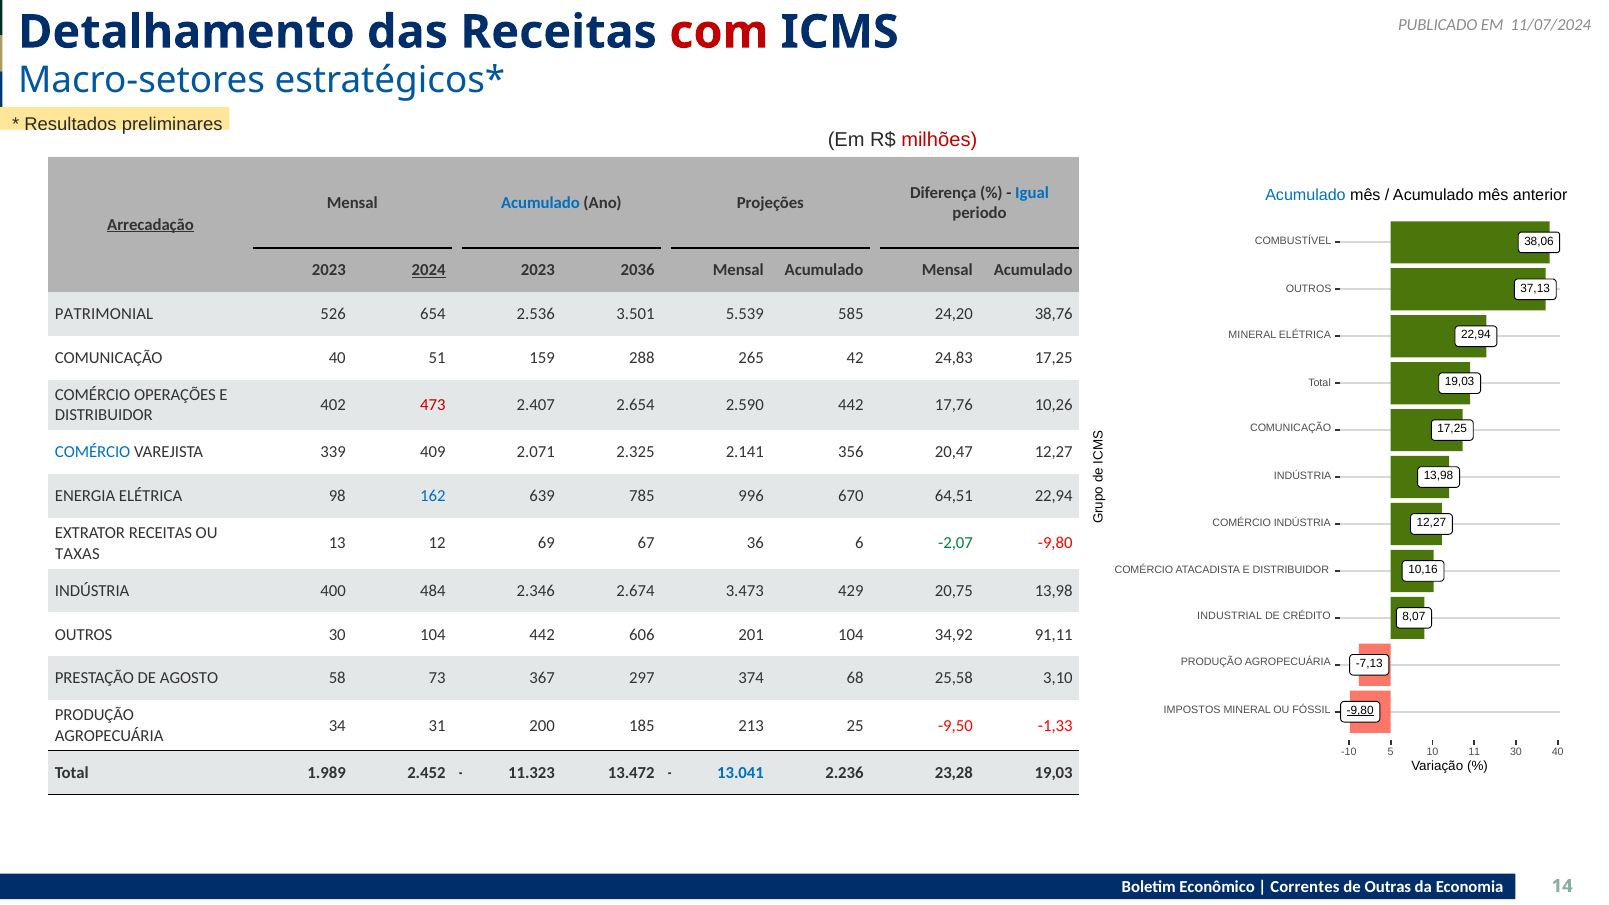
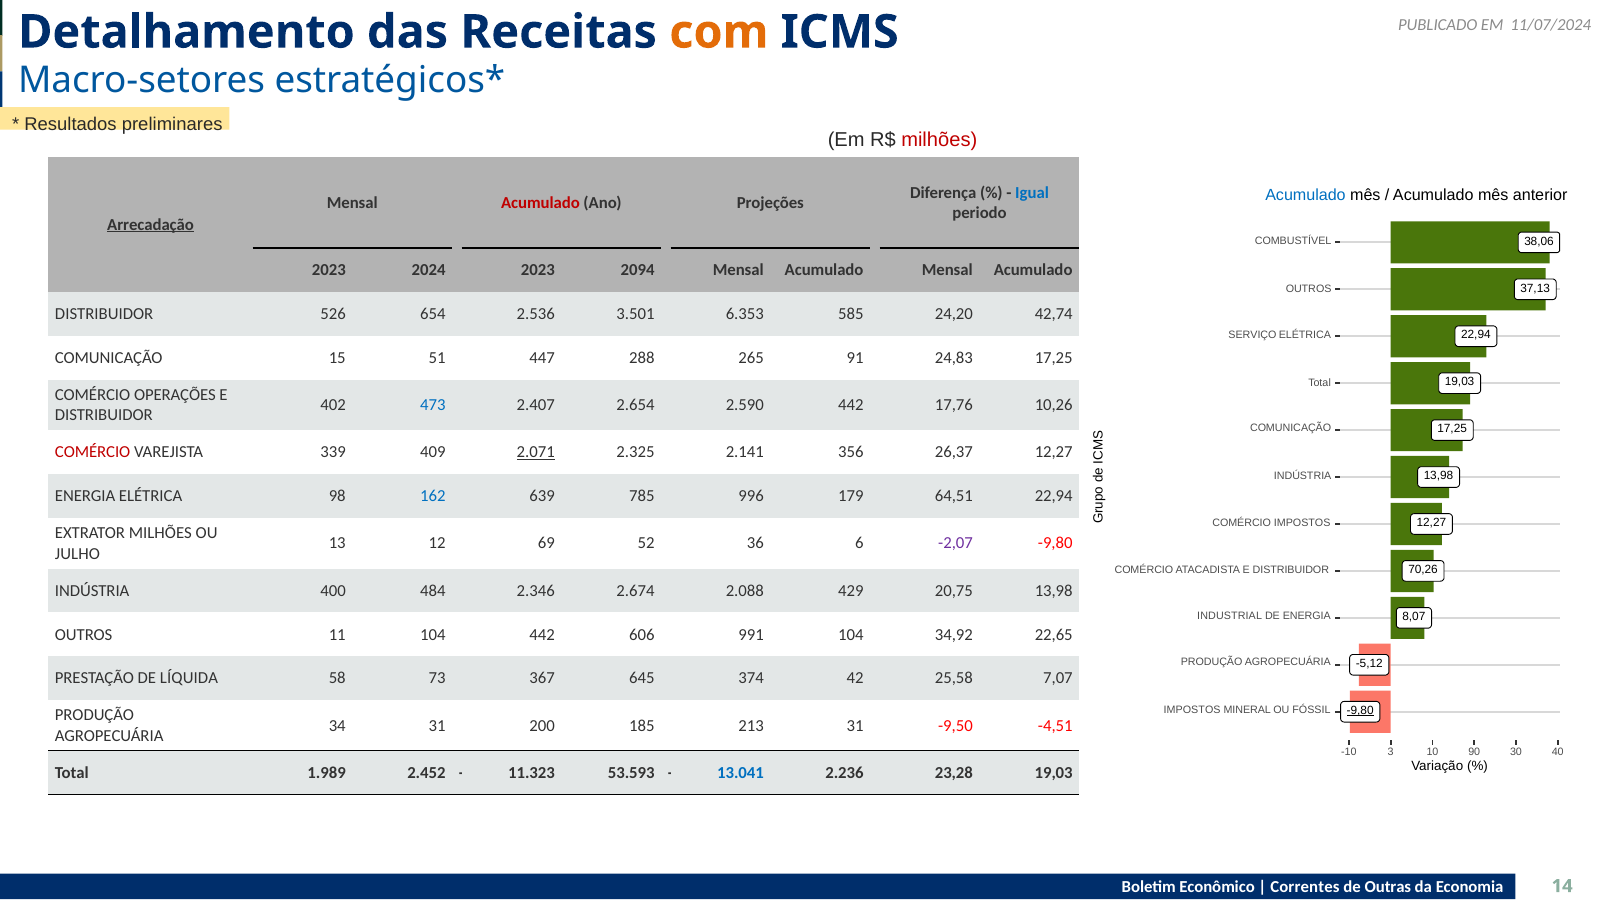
com colour: red -> orange (719, 32)
Acumulado colour: blue -> red (540, 203)
2024 underline: present -> none (429, 270)
2036: 2036 -> 2094 (638, 270)
PATRIMONIAL: PATRIMONIAL -> DISTRIBUIDOR (104, 314)
5.539: 5.539 -> 6.353 (745, 314)
38,76: 38,76 -> 42,74 (1054, 314)
MINERAL: MINERAL -> SERVIÇO (1253, 335)
COMUNICAÇÃO 40: 40 -> 15 (337, 358)
159: 159 -> 447 (542, 358)
42: 42 -> 91 (855, 358)
473 colour: red -> blue (433, 405)
COMÉRCIO colour: blue -> red (93, 452)
2.071 underline: none -> present (536, 452)
20,47: 20,47 -> 26,37 (954, 452)
670: 670 -> 179 (851, 496)
COMÉRCIO INDÚSTRIA: INDÚSTRIA -> IMPOSTOS (1302, 523)
EXTRATOR RECEITAS: RECEITAS -> MILHÕES (160, 533)
67: 67 -> 52 (646, 543)
-2,07 colour: green -> purple (956, 543)
TAXAS: TAXAS -> JULHO (77, 554)
10,16: 10,16 -> 70,26 (1423, 570)
3.473: 3.473 -> 2.088 (745, 591)
DE CRÉDITO: CRÉDITO -> ENERGIA (1307, 616)
OUTROS 30: 30 -> 11 (337, 635)
201: 201 -> 991 (751, 635)
91,11: 91,11 -> 22,65 (1054, 635)
-7,13: -7,13 -> -5,12 (1369, 664)
AGOSTO: AGOSTO -> LÍQUIDA (189, 678)
297: 297 -> 645 (642, 678)
68: 68 -> 42 (855, 678)
3,10: 3,10 -> 7,07 (1058, 678)
213 25: 25 -> 31 (855, 726)
-1,33: -1,33 -> -4,51 (1055, 726)
5: 5 -> 3 (1391, 752)
11: 11 -> 90 (1474, 752)
13.472: 13.472 -> 53.593 (631, 773)
